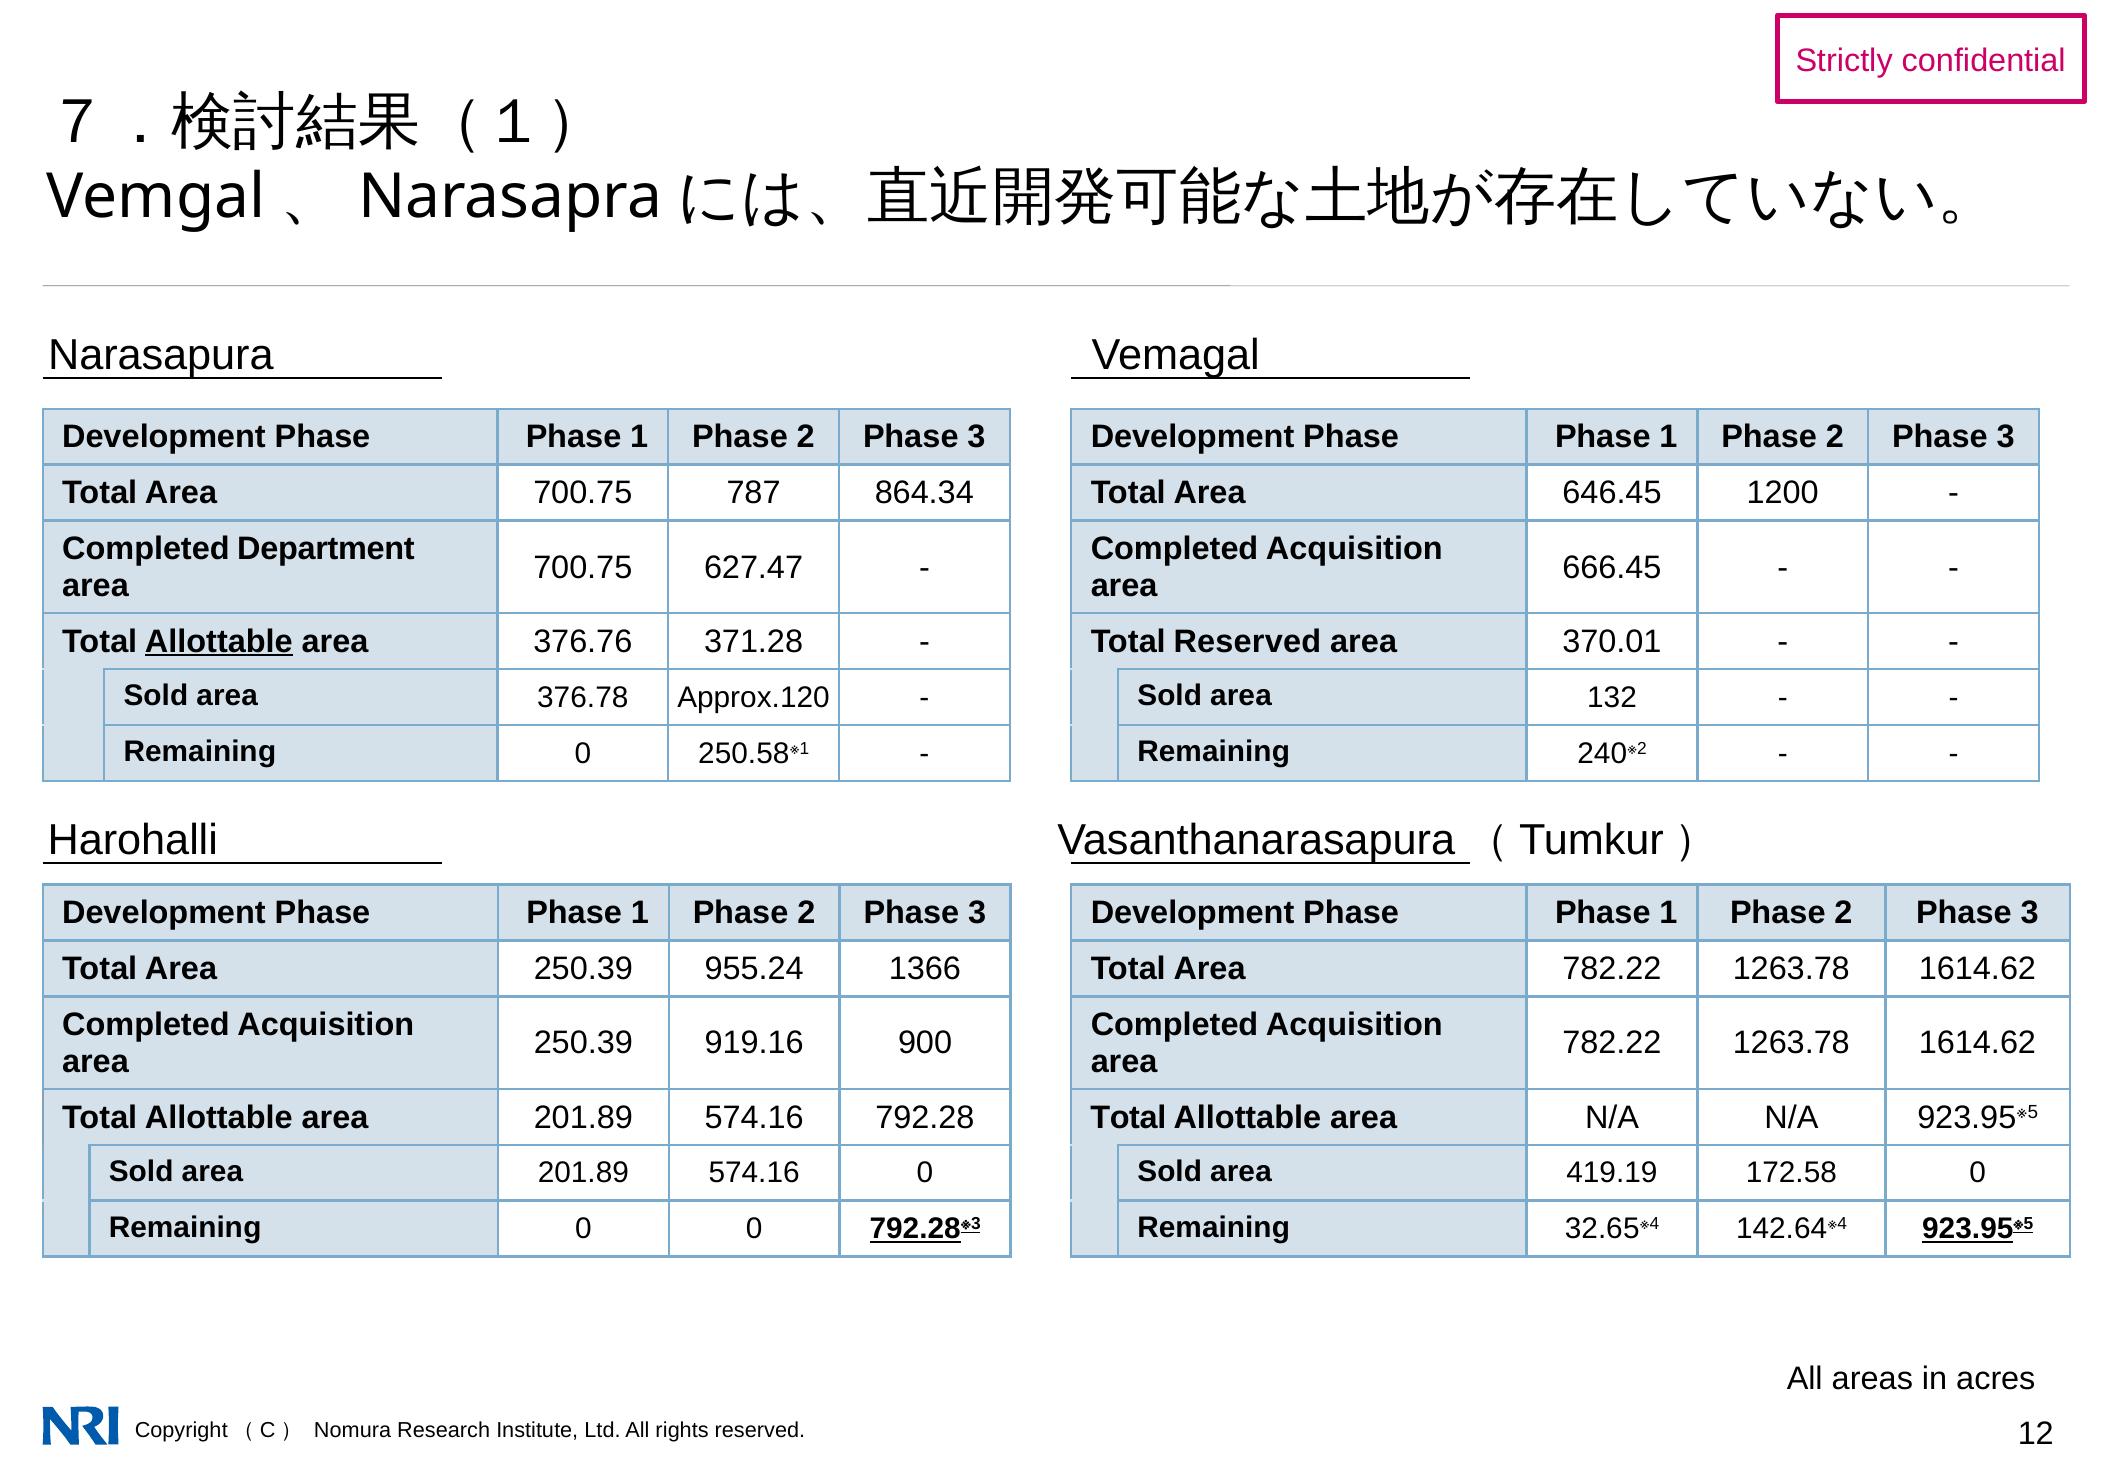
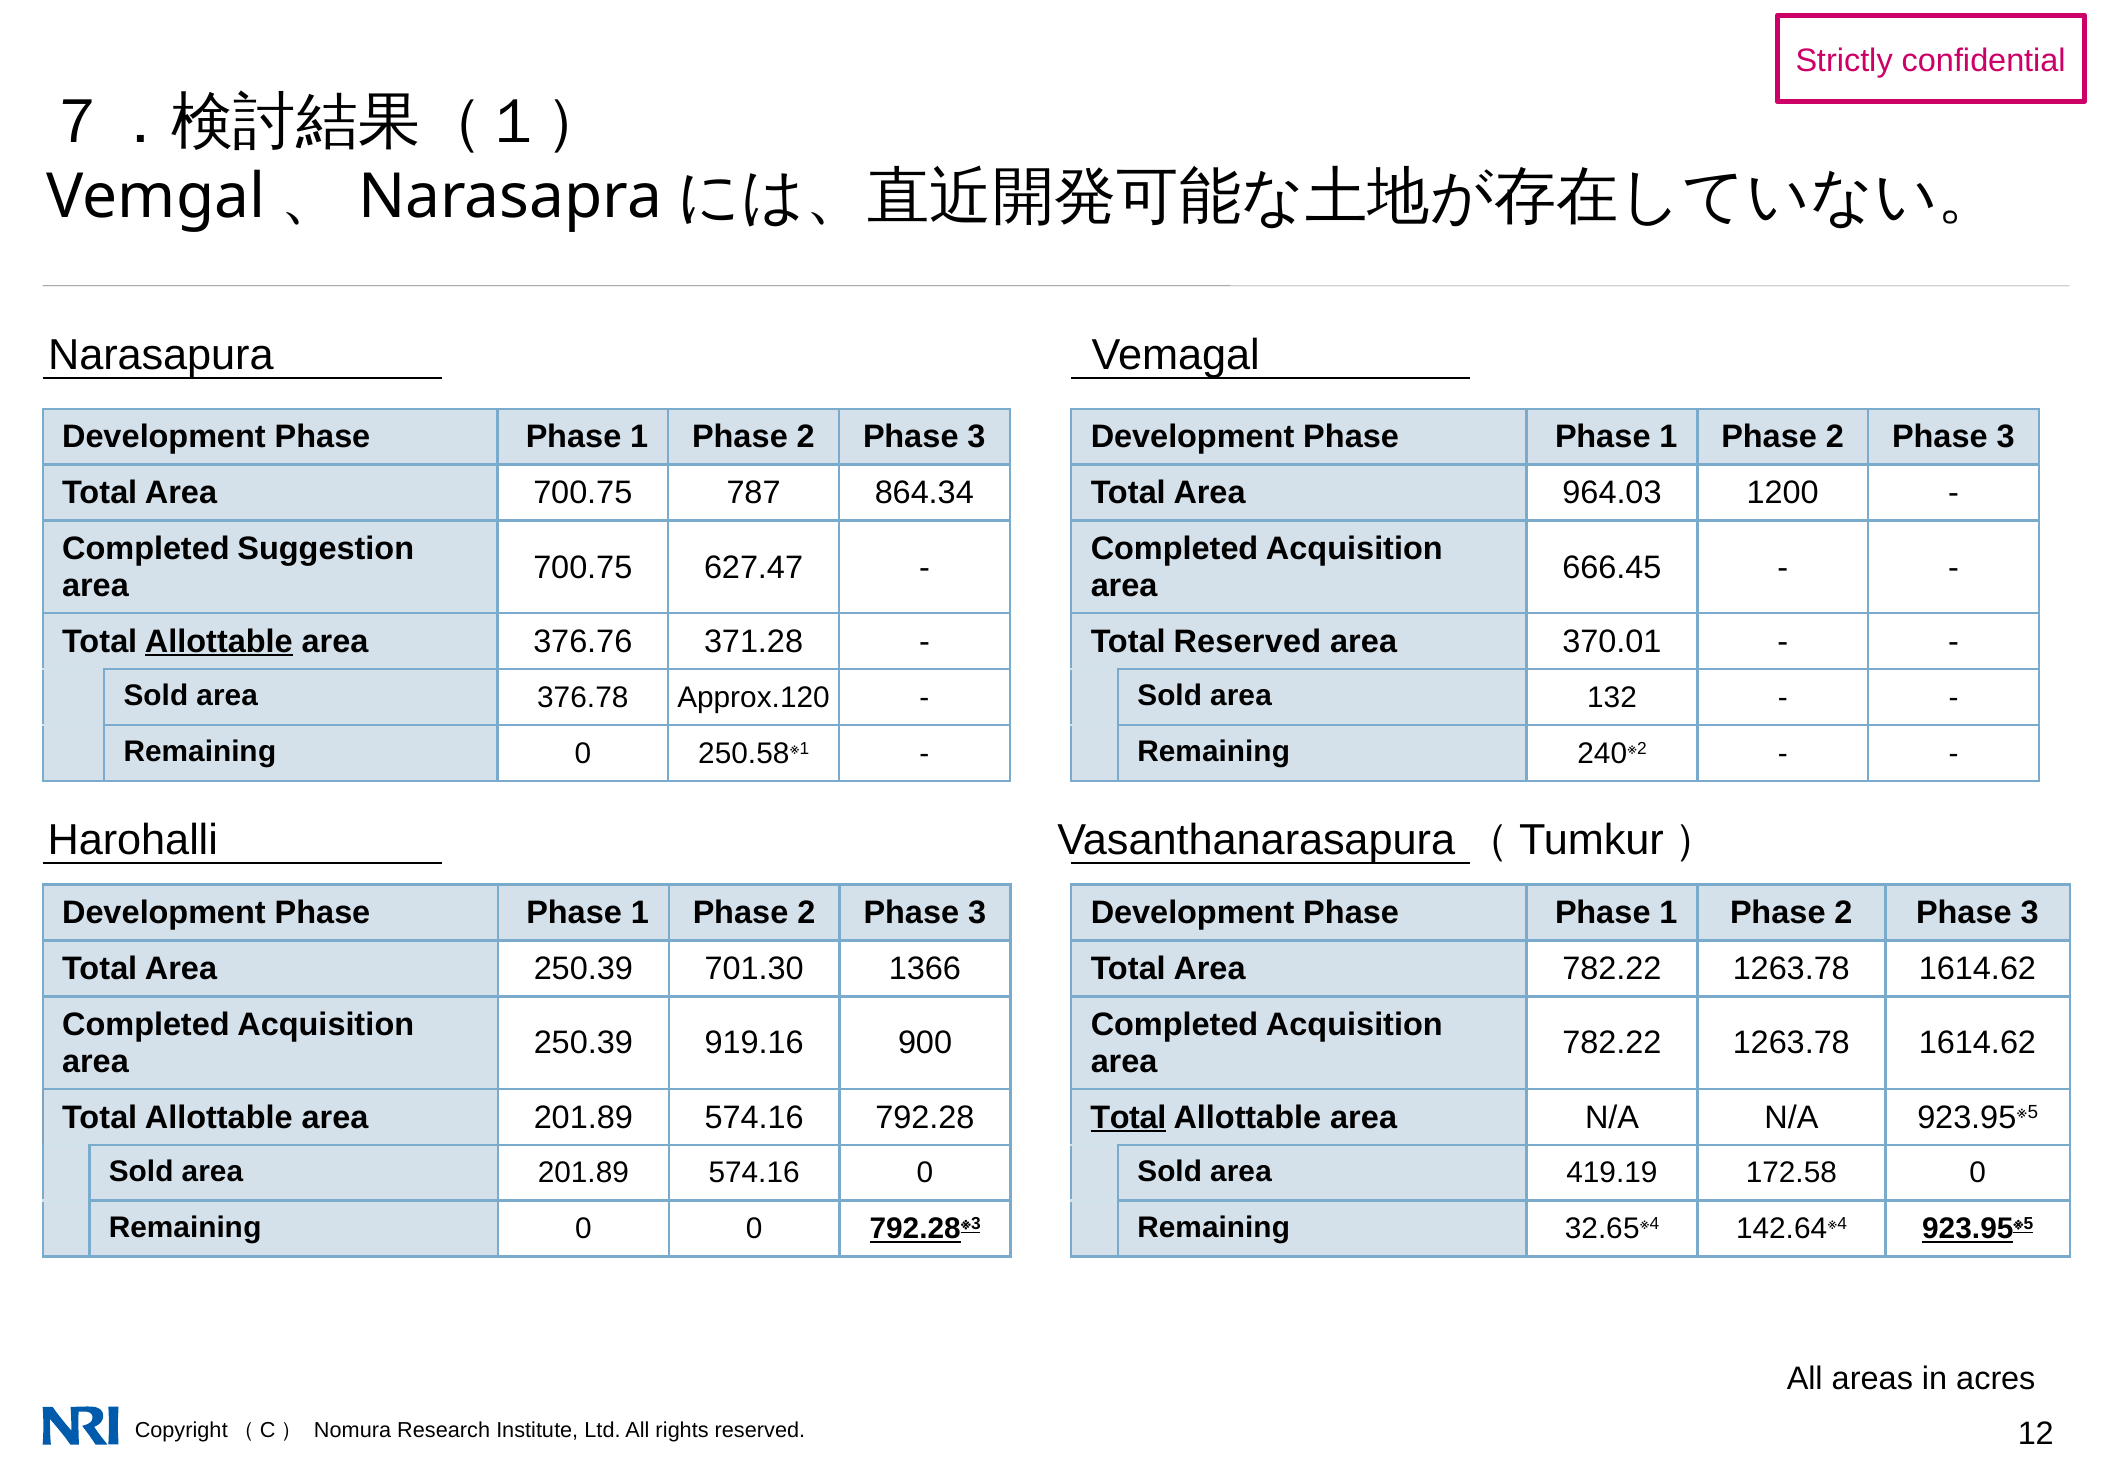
646.45: 646.45 -> 964.03 (1612, 493)
Department: Department -> Suggestion (326, 549)
955.24: 955.24 -> 701.30 (754, 969)
Total underline: none -> present (1128, 1117)
